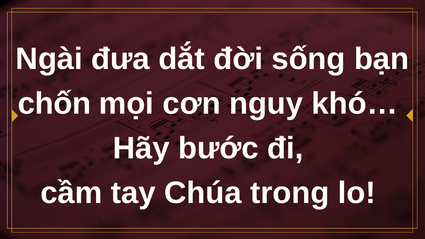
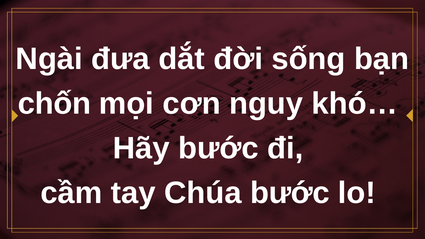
Chúa trong: trong -> bước (290, 193)
